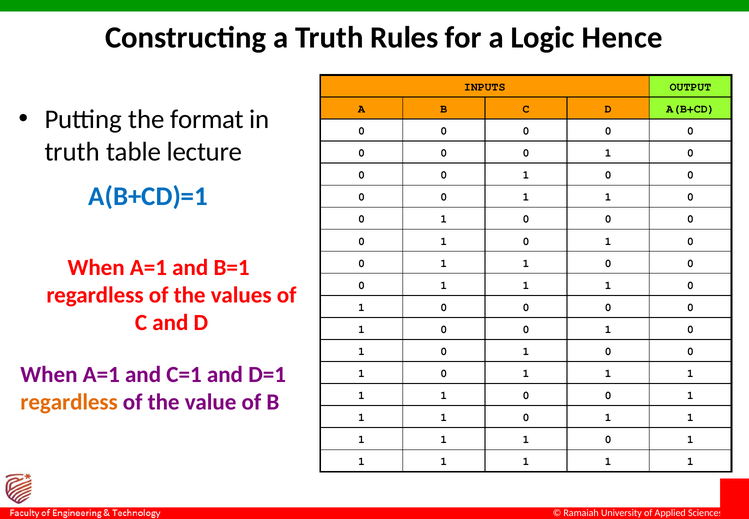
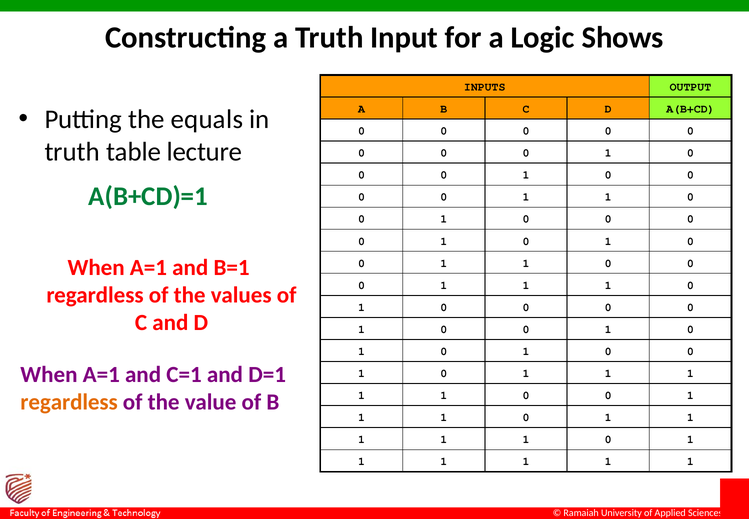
Rules: Rules -> Input (404, 37)
Hence: Hence -> Shows (623, 37)
format: format -> equals (207, 119)
A(B+CD)=1 colour: blue -> green (148, 196)
